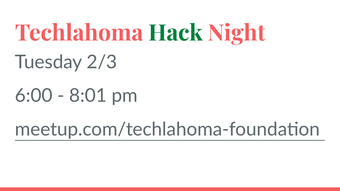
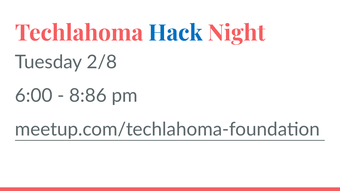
Hack colour: green -> blue (175, 33)
2/3: 2/3 -> 2/8 (102, 62)
8:01: 8:01 -> 8:86 (88, 96)
